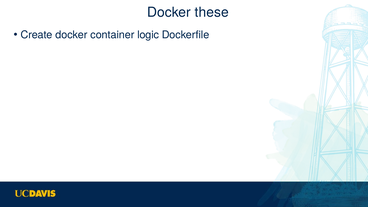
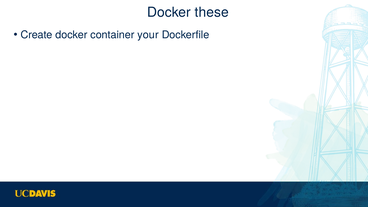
logic: logic -> your (148, 35)
